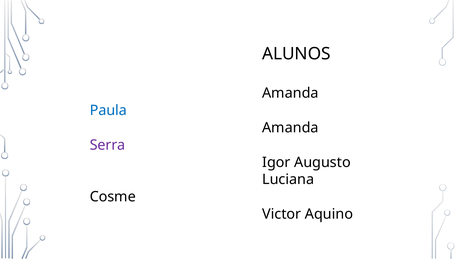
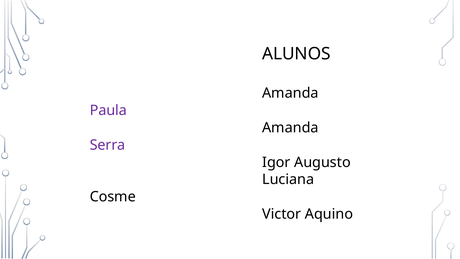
Paula colour: blue -> purple (108, 110)
